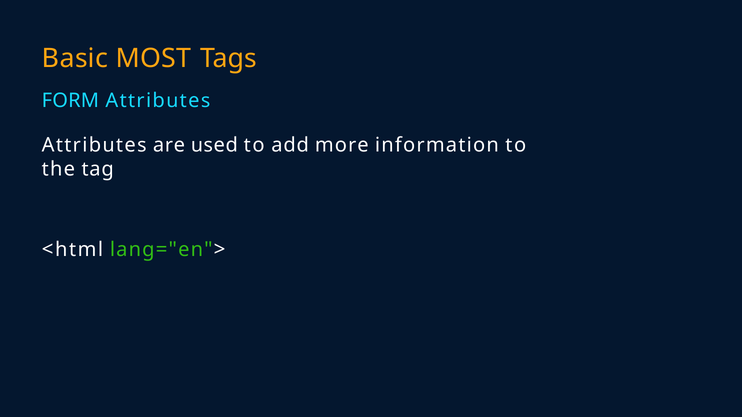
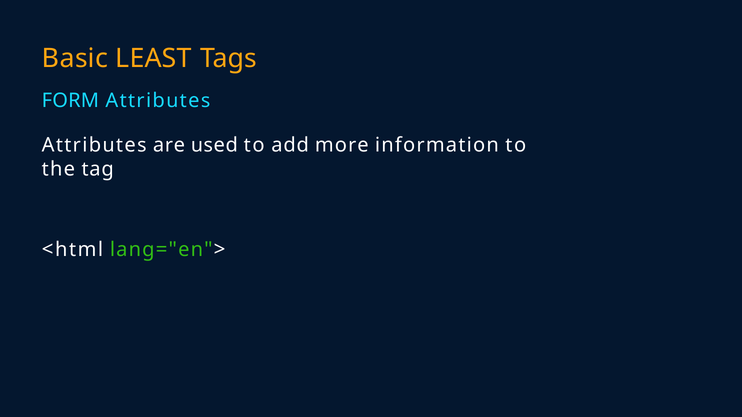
MOST: MOST -> LEAST (154, 59)
